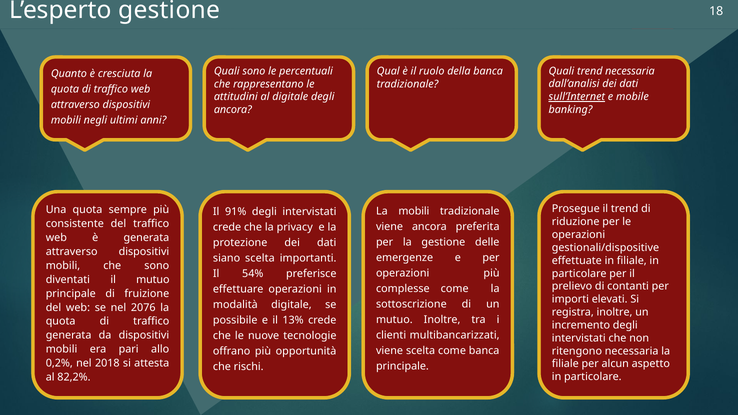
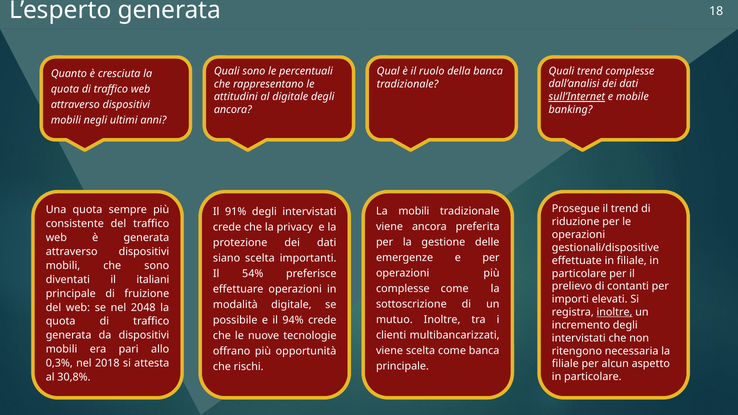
L’esperto gestione: gestione -> generata (169, 10)
trend necessaria: necessaria -> complesse (630, 71)
il mutuo: mutuo -> italiani (153, 280)
2076: 2076 -> 2048 (143, 308)
inoltre underline: none -> present (615, 312)
13%: 13% -> 94% (293, 320)
0,2%: 0,2% -> 0,3% (59, 363)
82,2%: 82,2% -> 30,8% (74, 377)
